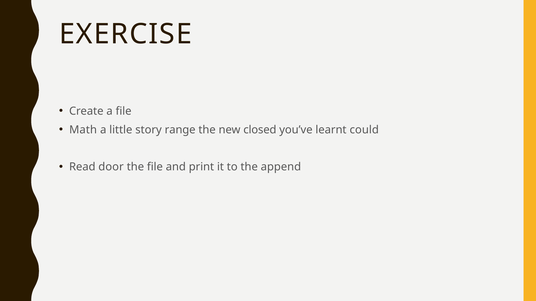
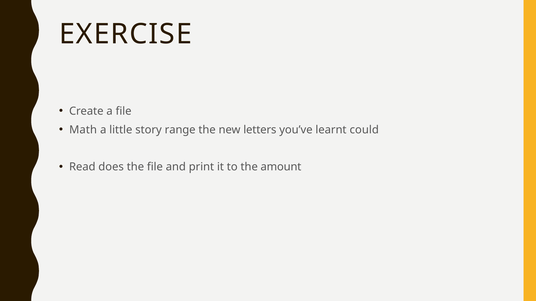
closed: closed -> letters (260, 130)
door: door -> does (111, 167)
append: append -> amount (281, 167)
